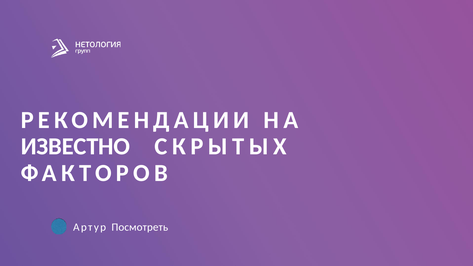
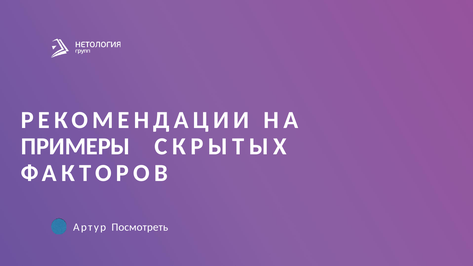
ИЗВЕСТНО: ИЗВЕСТНО -> ПРИМЕРЫ (75, 146)
